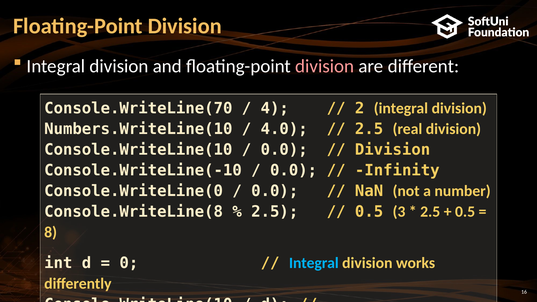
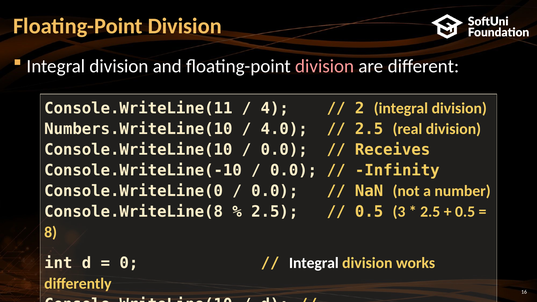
Console.WriteLine(70: Console.WriteLine(70 -> Console.WriteLine(11 (138, 108)
Division: Division -> Receives (393, 150)
Integral colour: light blue -> white (314, 263)
